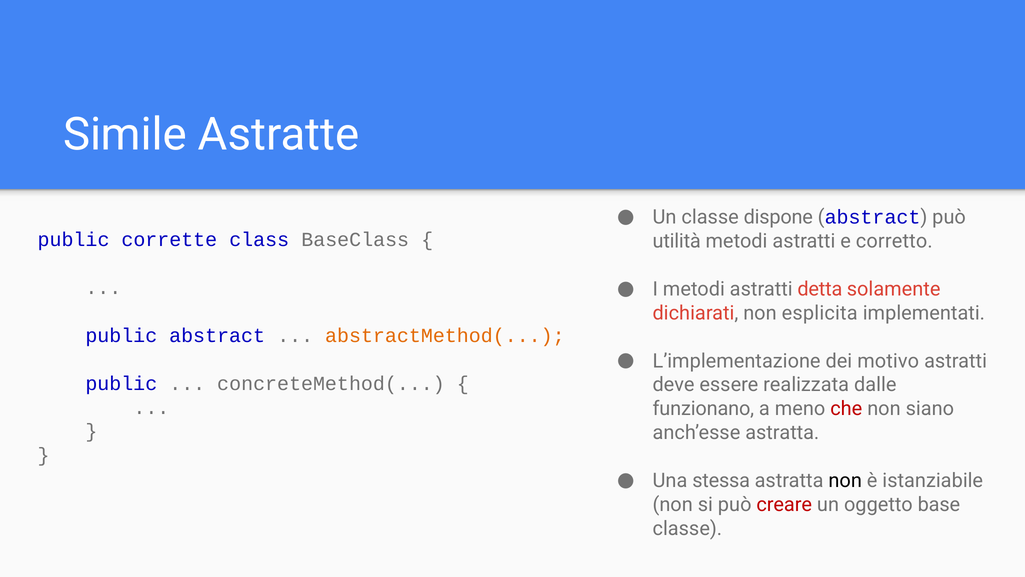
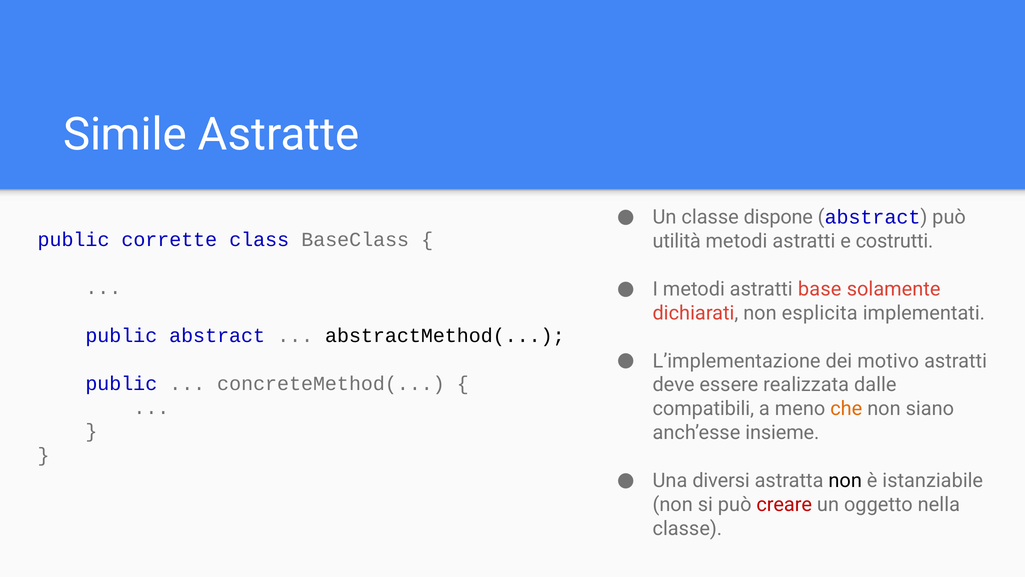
corretto: corretto -> costrutti (894, 241)
detta: detta -> base (820, 289)
abstractMethod( colour: orange -> black (445, 335)
funzionano: funzionano -> compatibili (703, 409)
che colour: red -> orange (846, 409)
anch’esse astratta: astratta -> insieme (782, 432)
stessa: stessa -> diversi (721, 480)
base: base -> nella (939, 504)
